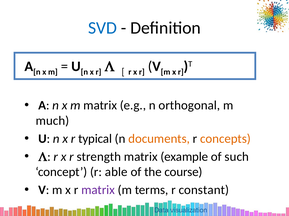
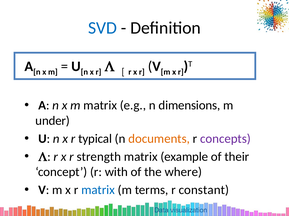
orthogonal: orthogonal -> dimensions (189, 106)
much: much -> under (53, 121)
concepts colour: orange -> purple (225, 139)
such: such -> their (237, 157)
able: able -> with (116, 173)
course: course -> where (183, 173)
matrix colour: purple -> blue (98, 191)
